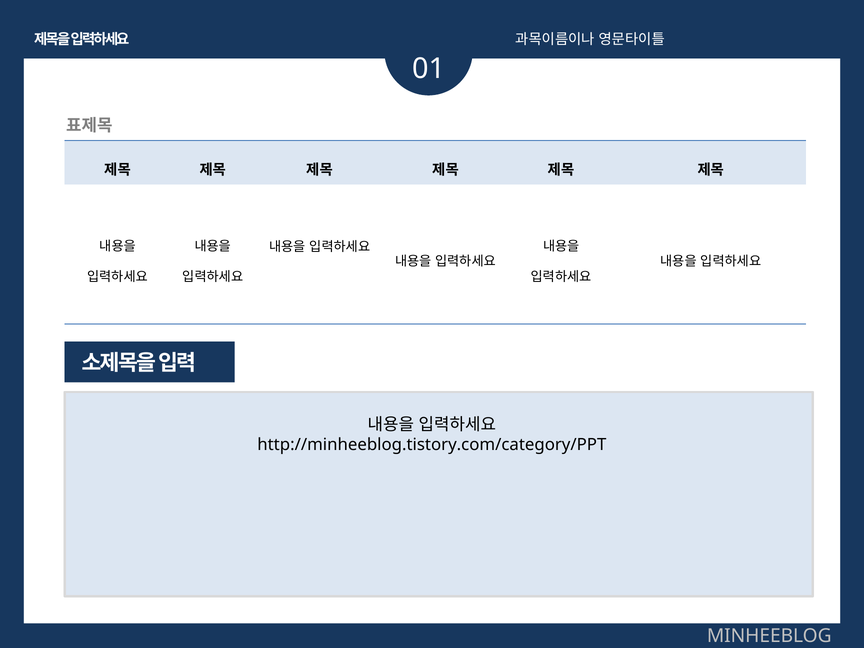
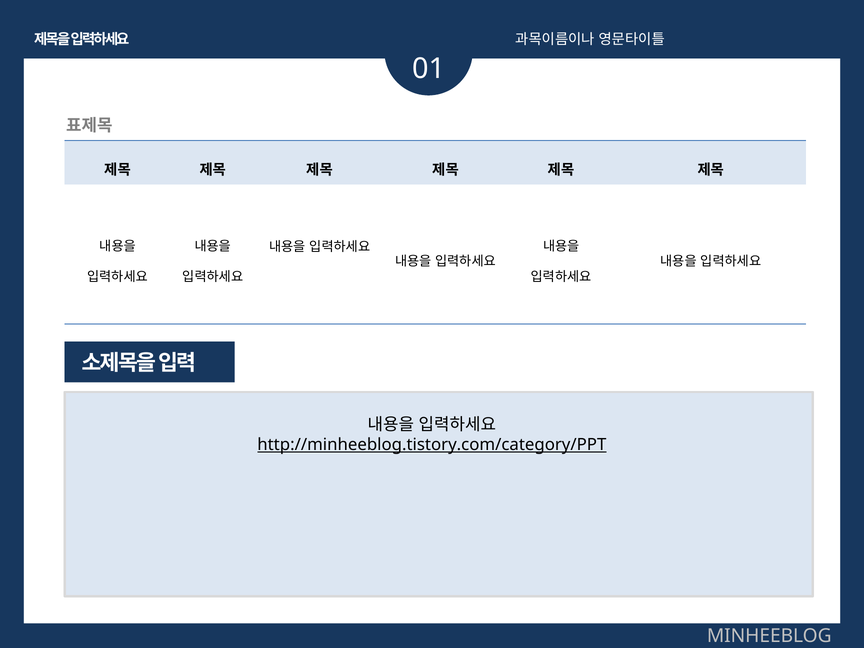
http://minheeblog.tistory.com/category/PPT underline: none -> present (432, 445)
